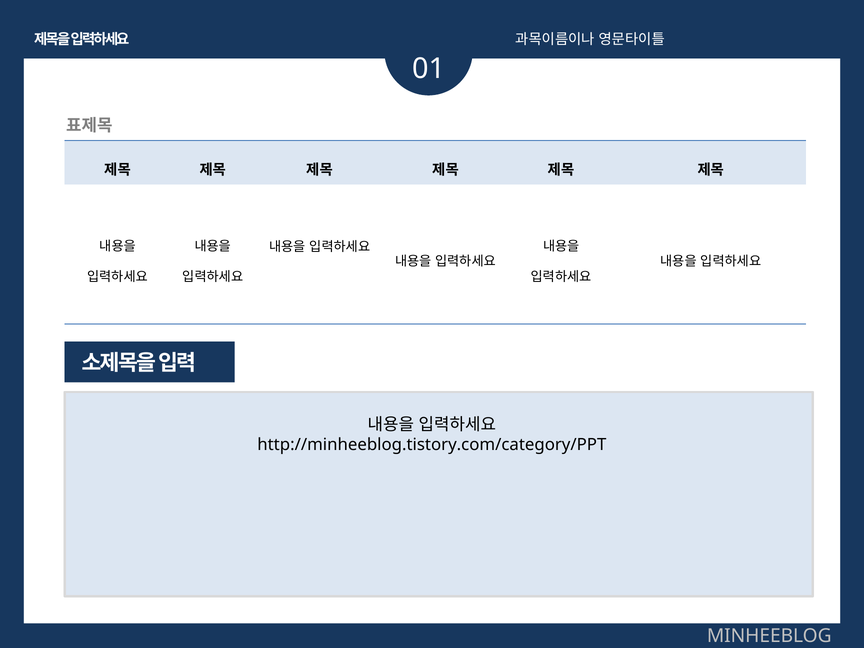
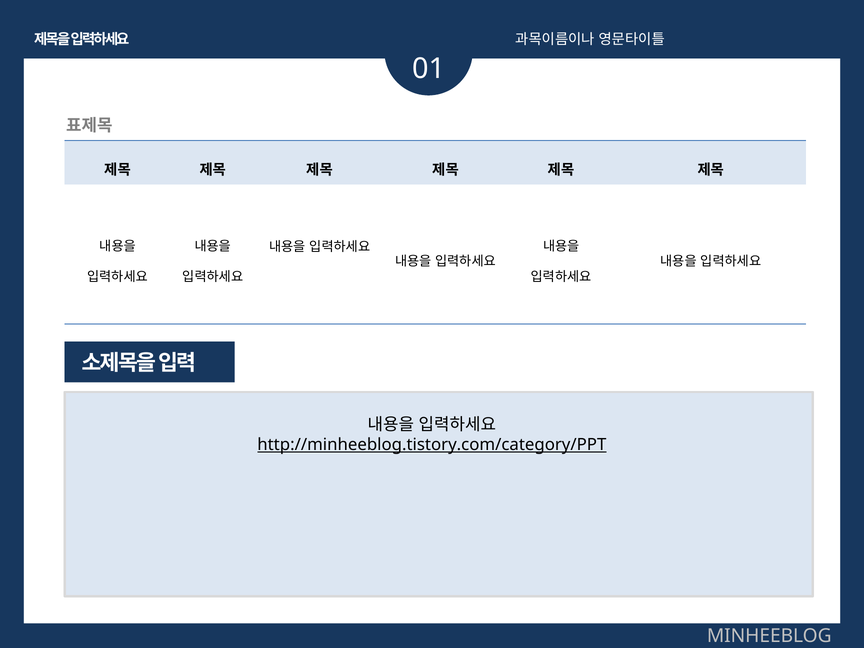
http://minheeblog.tistory.com/category/PPT underline: none -> present (432, 445)
